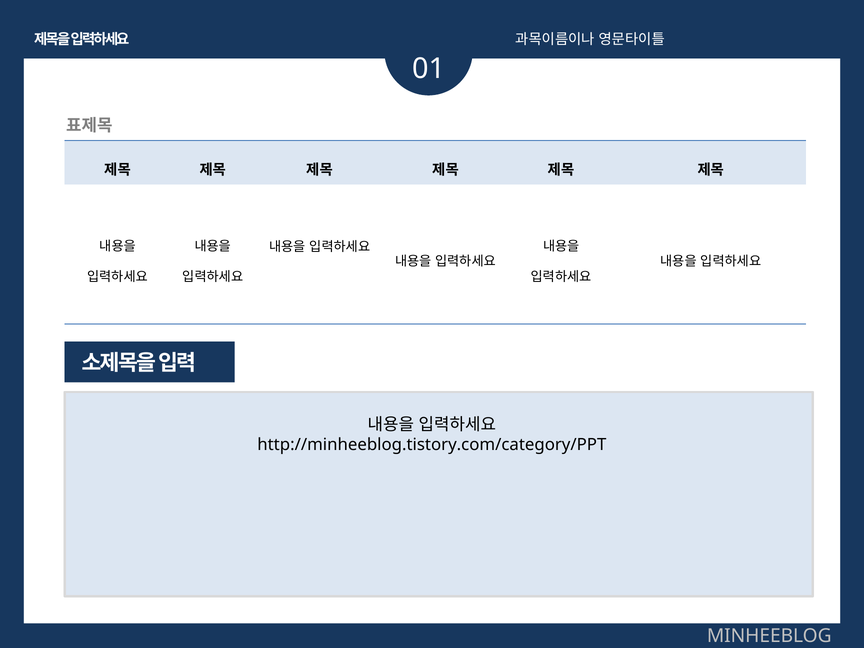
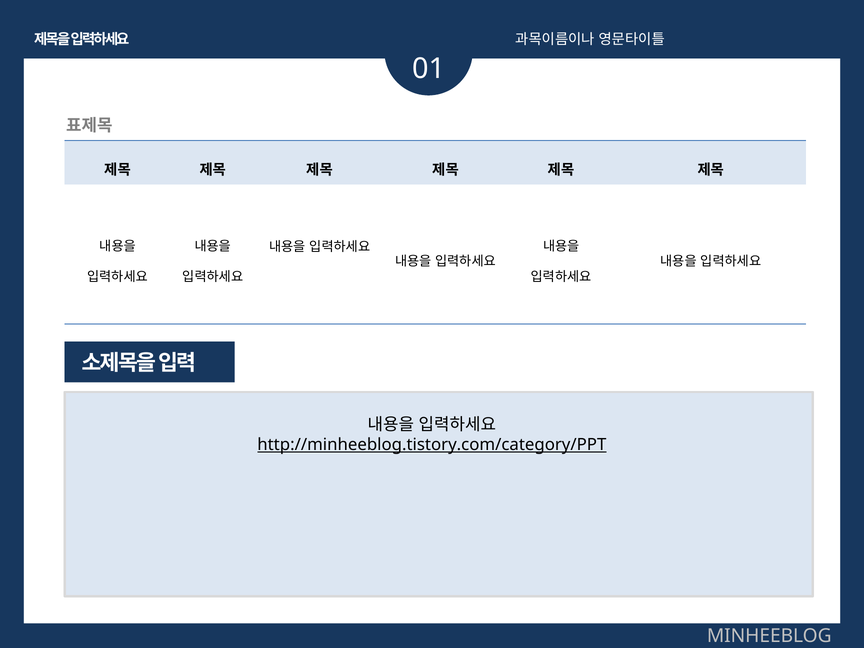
http://minheeblog.tistory.com/category/PPT underline: none -> present (432, 445)
